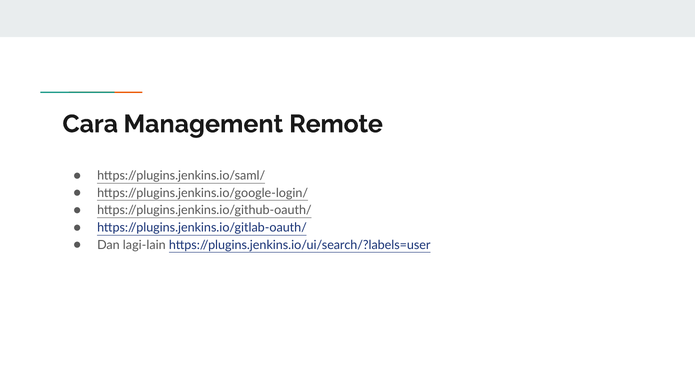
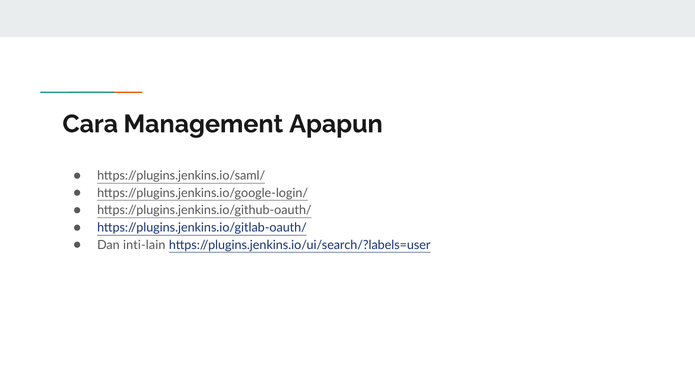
Remote: Remote -> Apapun (336, 124)
lagi-lain: lagi-lain -> inti-lain (144, 245)
